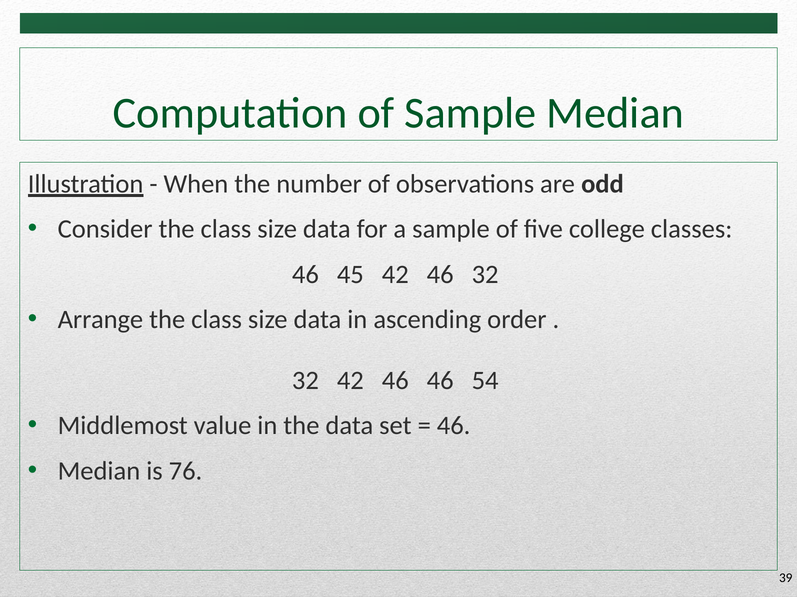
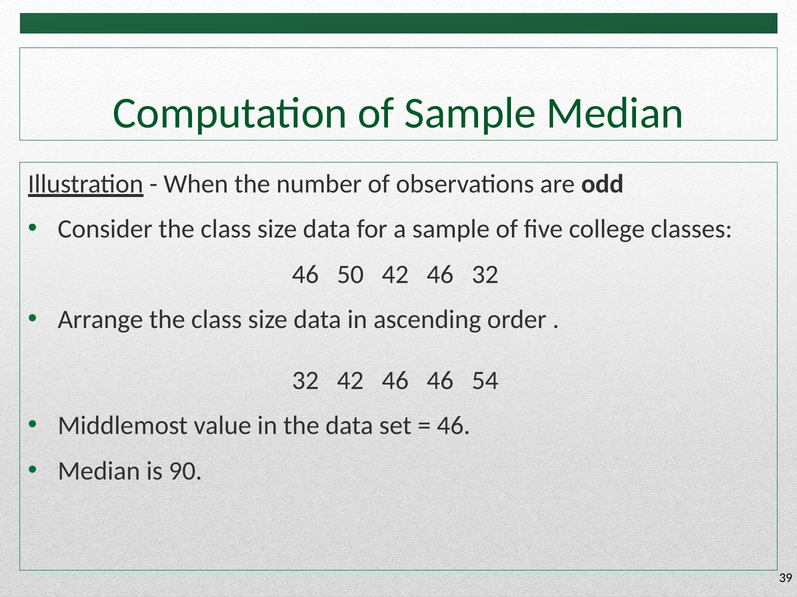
45: 45 -> 50 (350, 275)
76: 76 -> 90 (185, 471)
